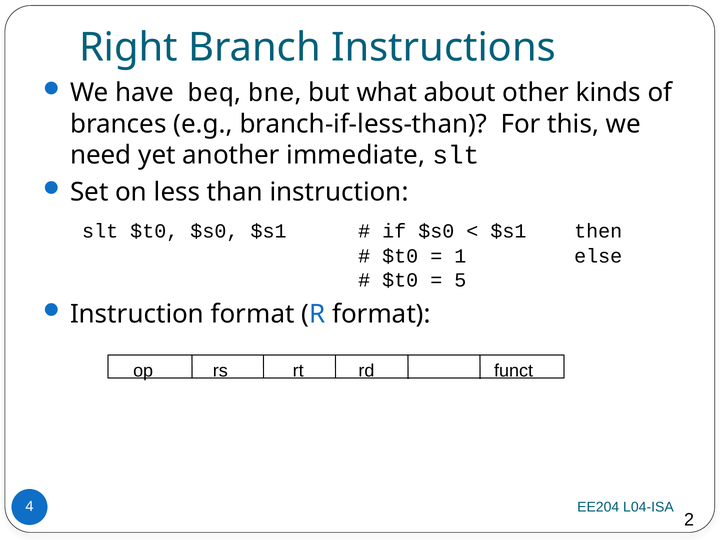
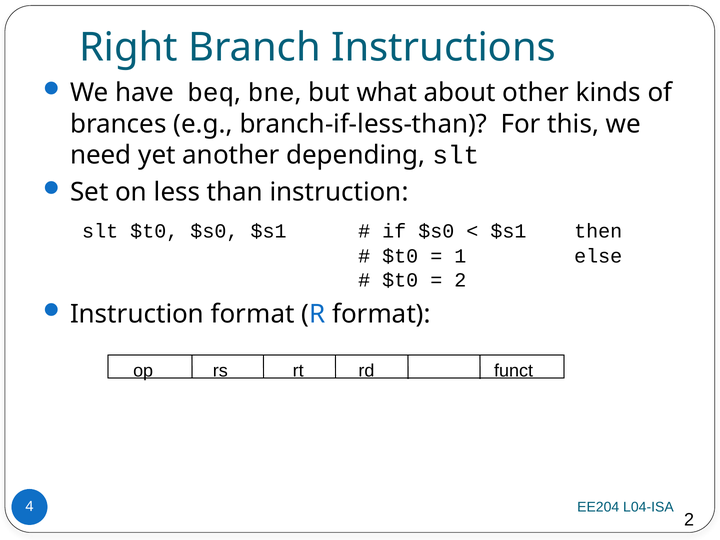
immediate: immediate -> depending (356, 155)
5: 5 -> 2 (460, 280)
